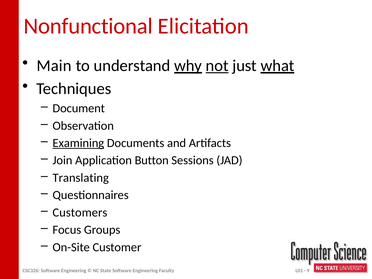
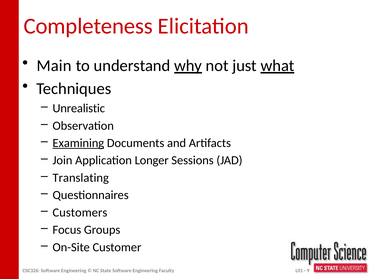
Nonfunctional: Nonfunctional -> Completeness (88, 26)
not underline: present -> none (217, 66)
Document: Document -> Unrealistic (79, 108)
Button: Button -> Longer (152, 160)
